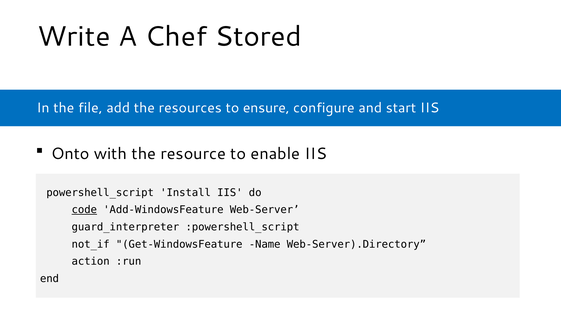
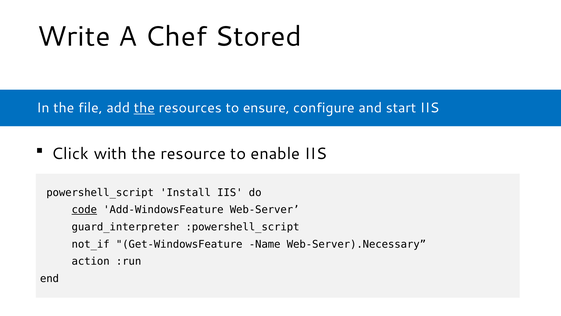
the underline: none -> present (144, 108)
Onto: Onto -> Click (70, 153)
Web-Server).Directory: Web-Server).Directory -> Web-Server).Necessary (356, 244)
